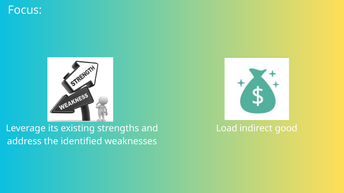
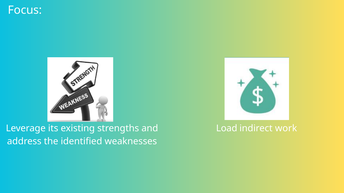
good: good -> work (286, 129)
